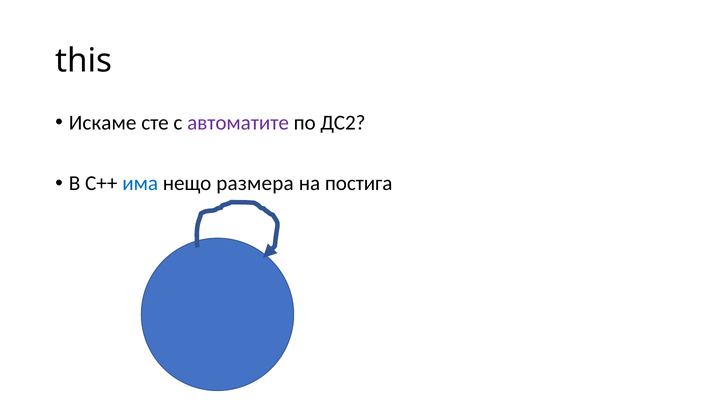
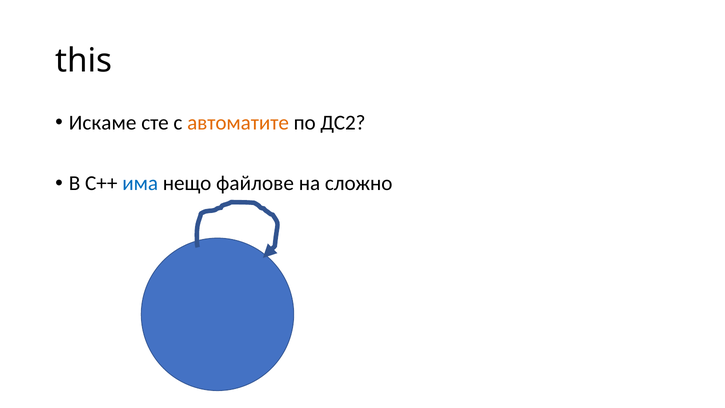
автоматите colour: purple -> orange (238, 123)
размера: размера -> файлове (255, 183)
постига: постига -> сложно (359, 183)
